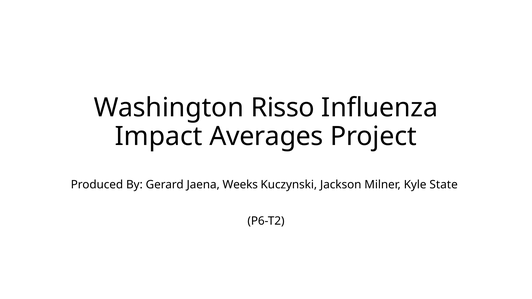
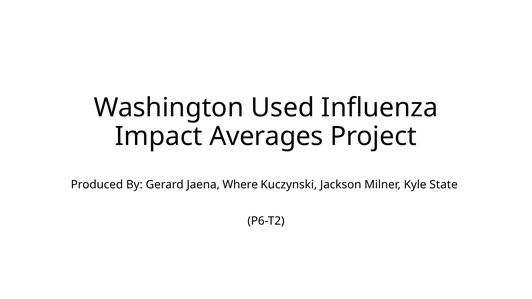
Risso: Risso -> Used (283, 108)
Weeks: Weeks -> Where (240, 185)
